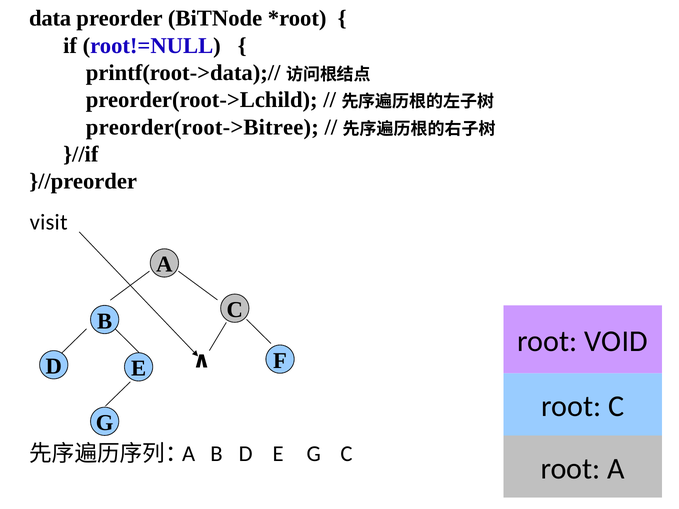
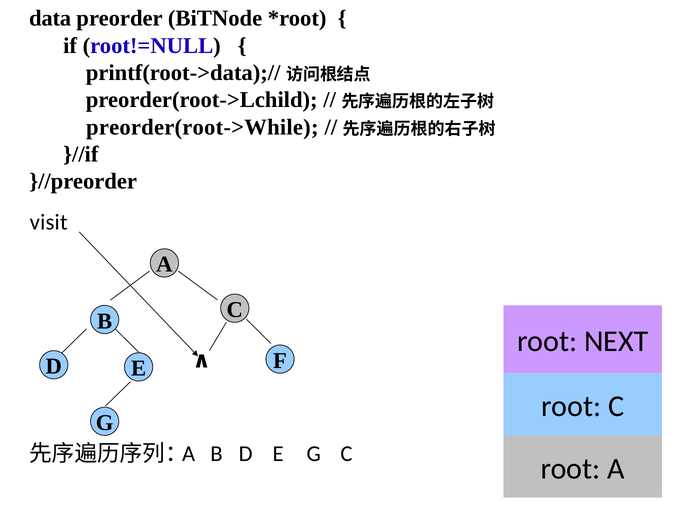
preorder(root->Bitree: preorder(root->Bitree -> preorder(root->While (202, 127)
VOID: VOID -> NEXT (616, 342)
